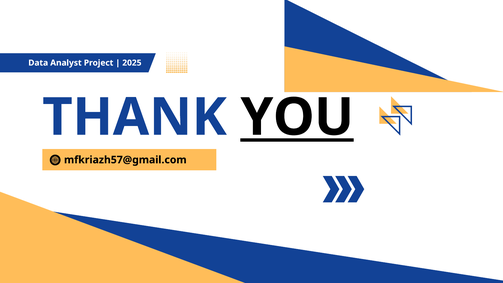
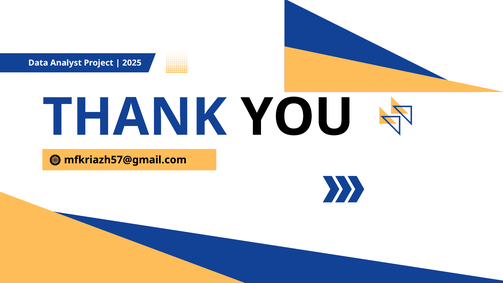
YOU underline: present -> none (297, 117)
